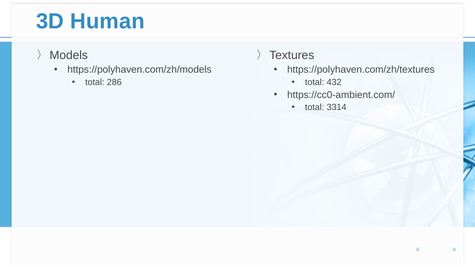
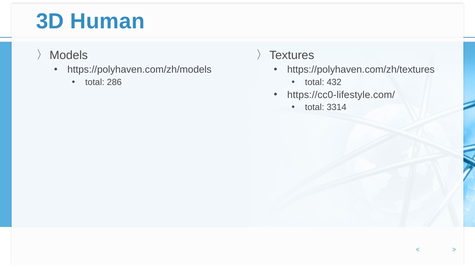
https://cc0-ambient.com/: https://cc0-ambient.com/ -> https://cc0-lifestyle.com/ (341, 95)
